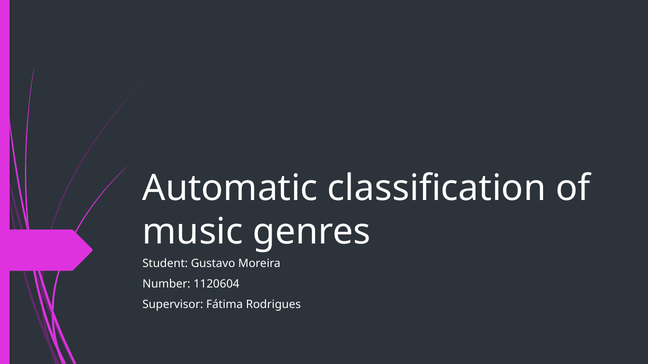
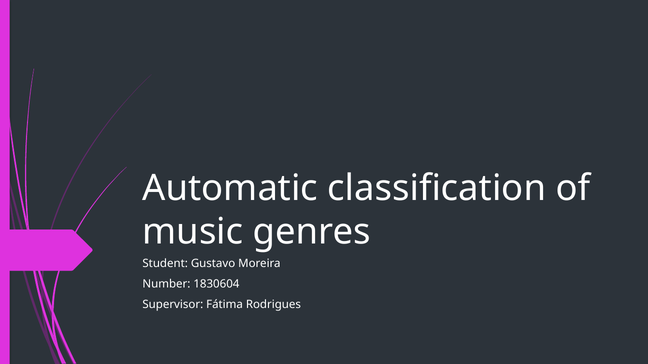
1120604: 1120604 -> 1830604 (216, 285)
